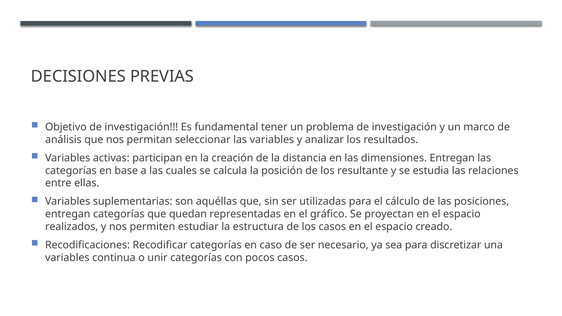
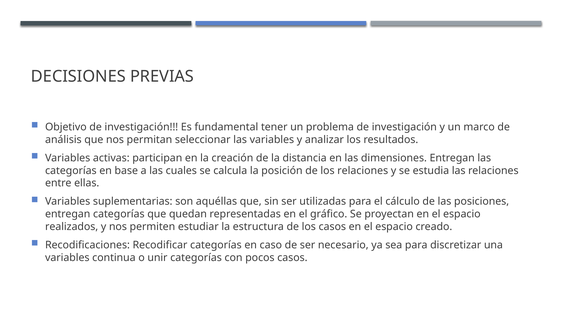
los resultante: resultante -> relaciones (363, 171)
